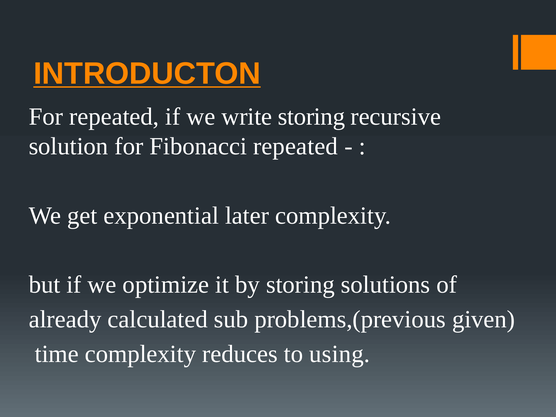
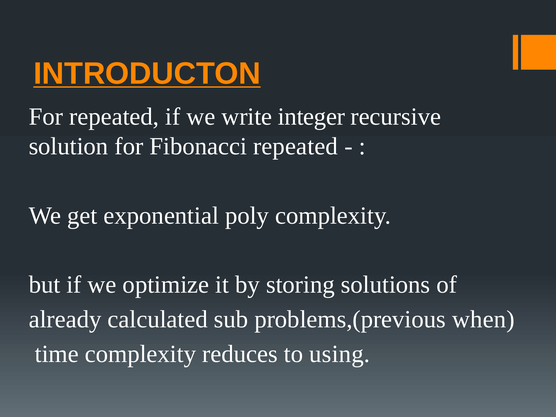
write storing: storing -> integer (311, 117)
later: later -> poly (247, 216)
given: given -> when (483, 319)
